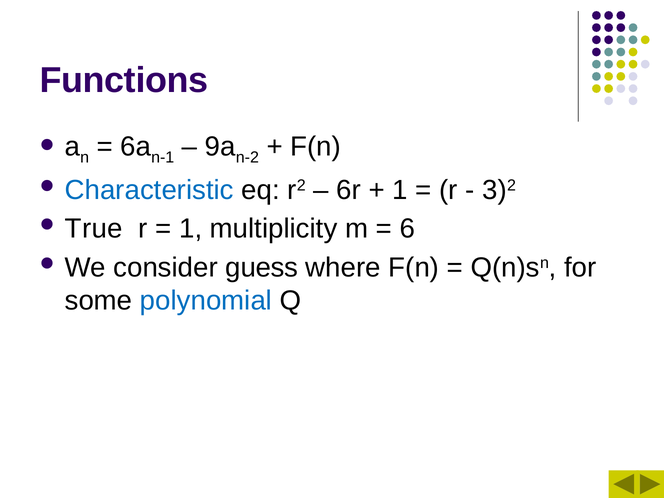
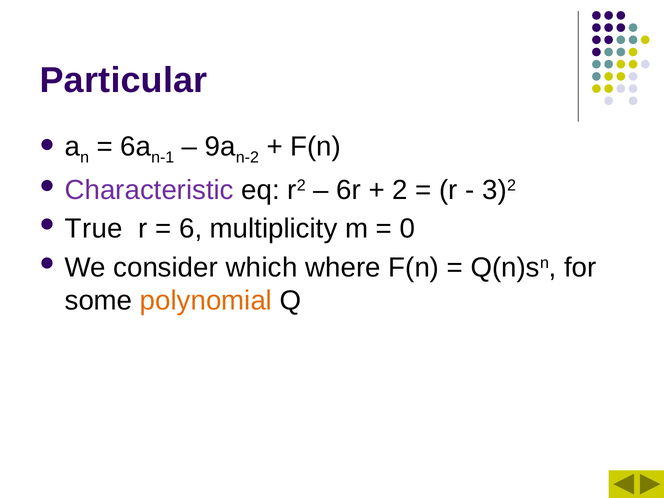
Functions: Functions -> Particular (124, 81)
Characteristic colour: blue -> purple (149, 190)
1: 1 -> 2 (400, 190)
1: 1 -> 6 (191, 229)
6: 6 -> 0 (407, 229)
guess: guess -> which (262, 267)
polynomial colour: blue -> orange (206, 301)
